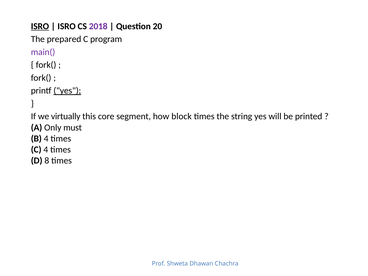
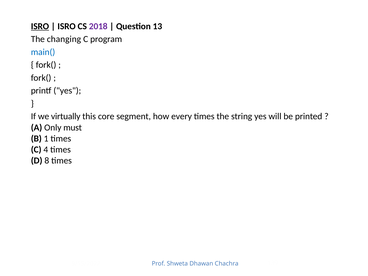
20: 20 -> 13 (157, 26)
prepared: prepared -> changing (64, 39)
main( colour: purple -> blue (43, 52)
yes underline: present -> none (67, 91)
block: block -> every (182, 116)
B 4: 4 -> 1 (46, 139)
